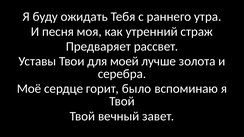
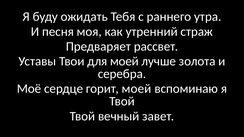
горит было: было -> моей (136, 89)
